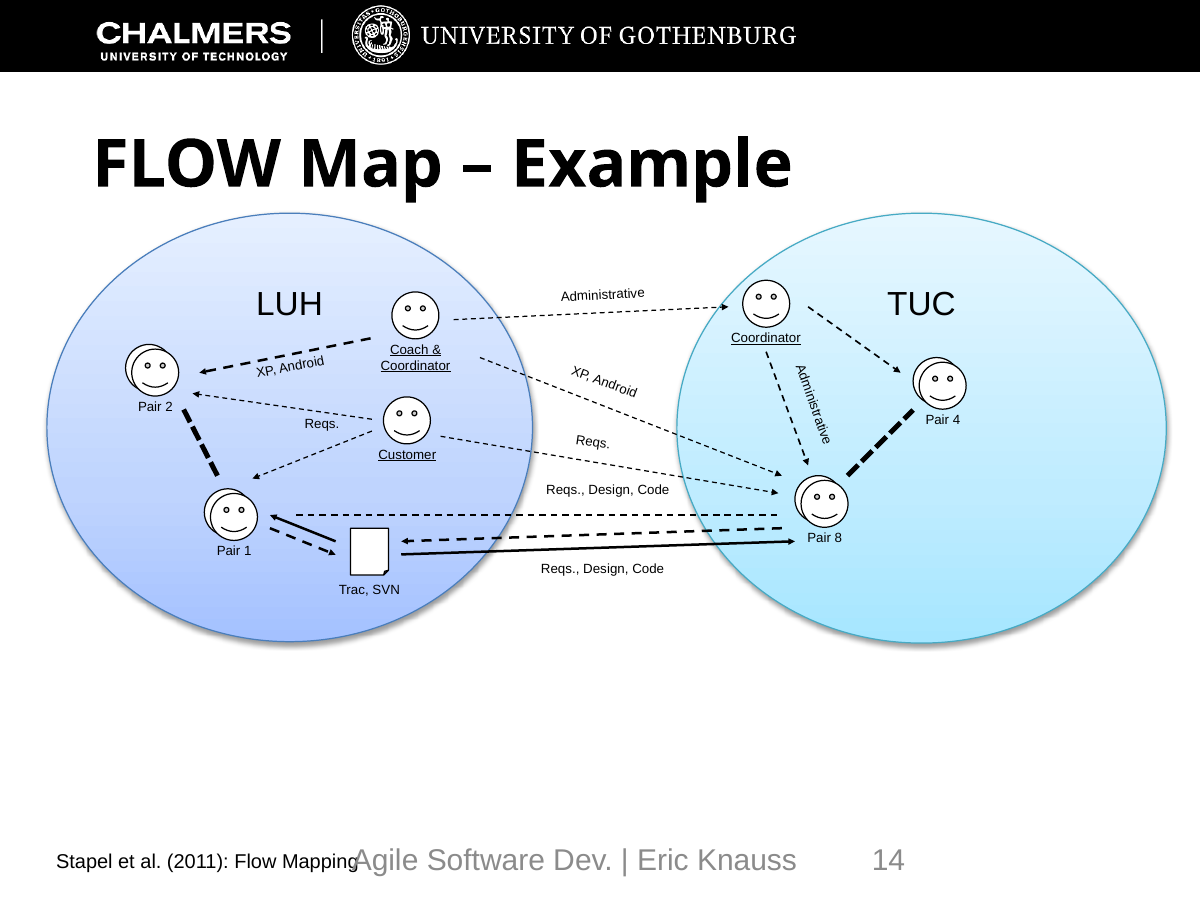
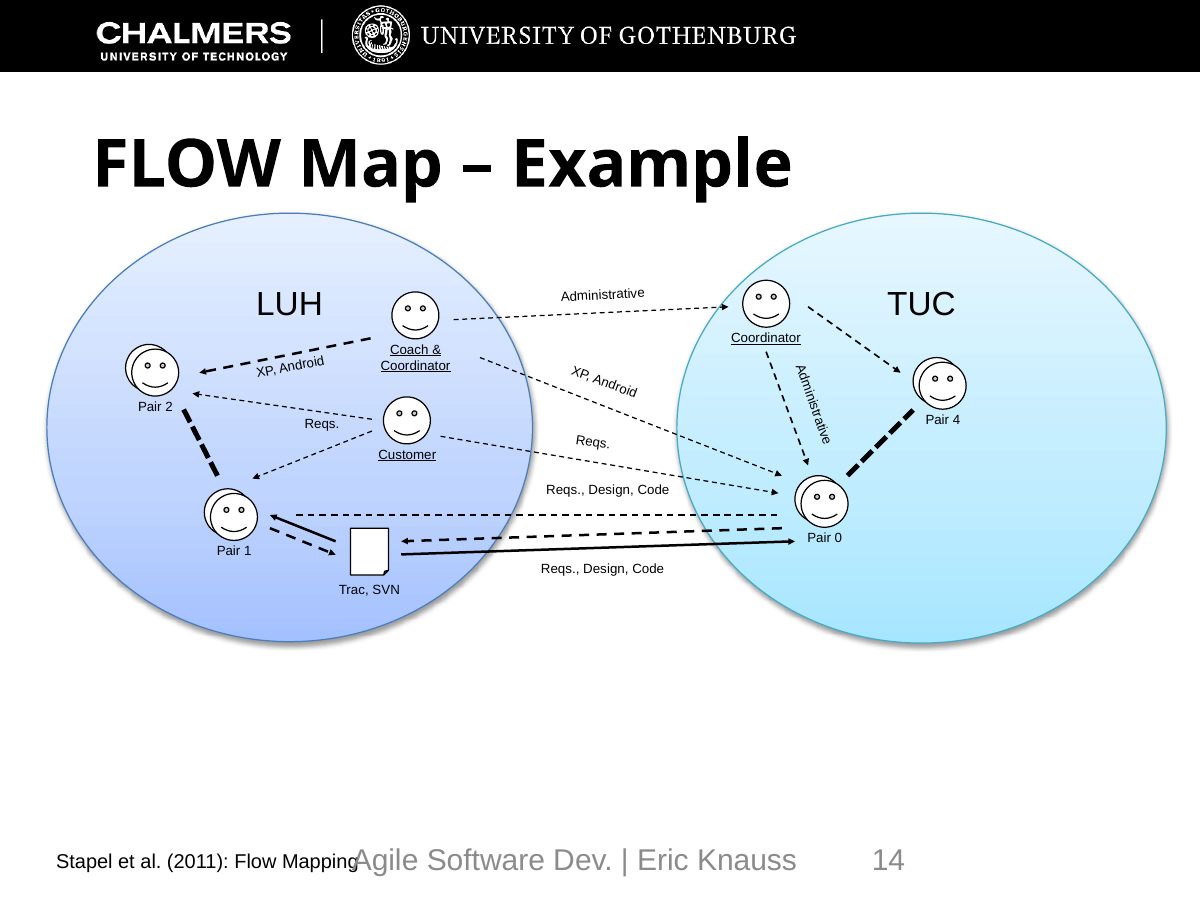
8: 8 -> 0 (838, 538)
